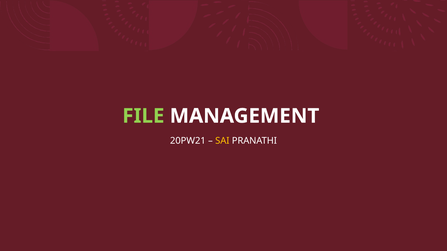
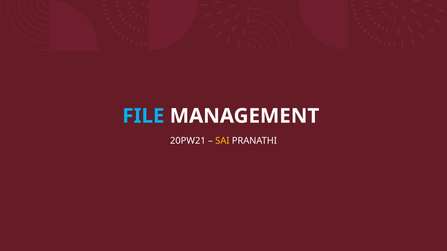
FILE colour: light green -> light blue (143, 116)
